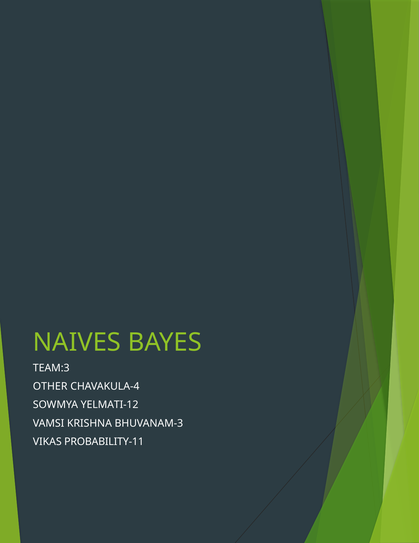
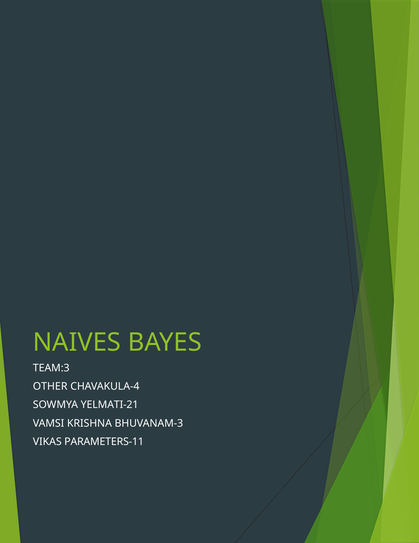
YELMATI-12: YELMATI-12 -> YELMATI-21 (110, 404)
PROBABILITY-11: PROBABILITY-11 -> PARAMETERS-11 (104, 441)
